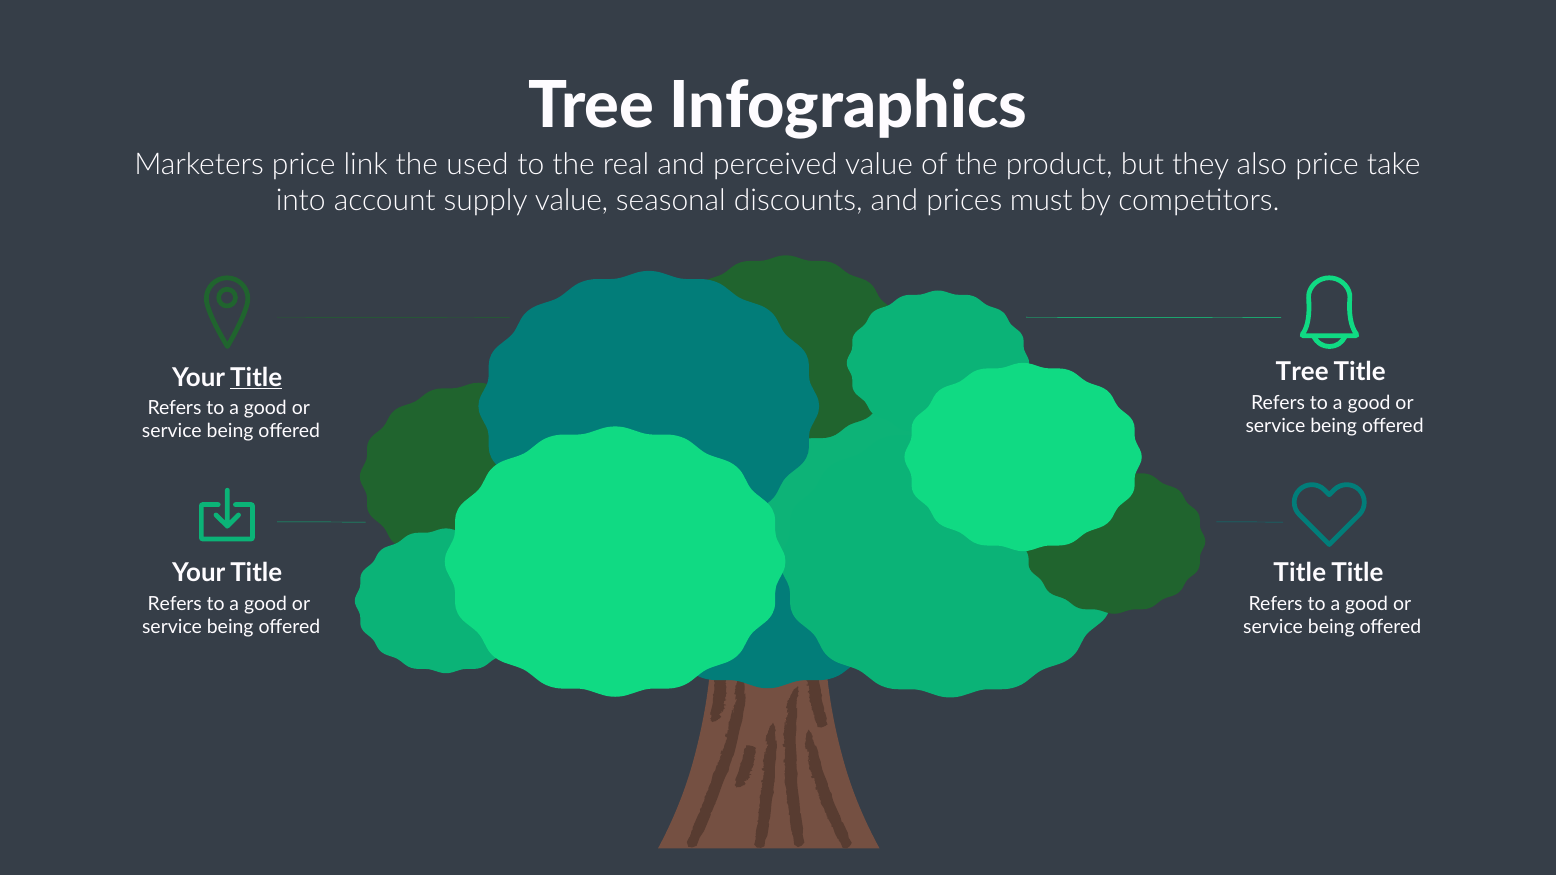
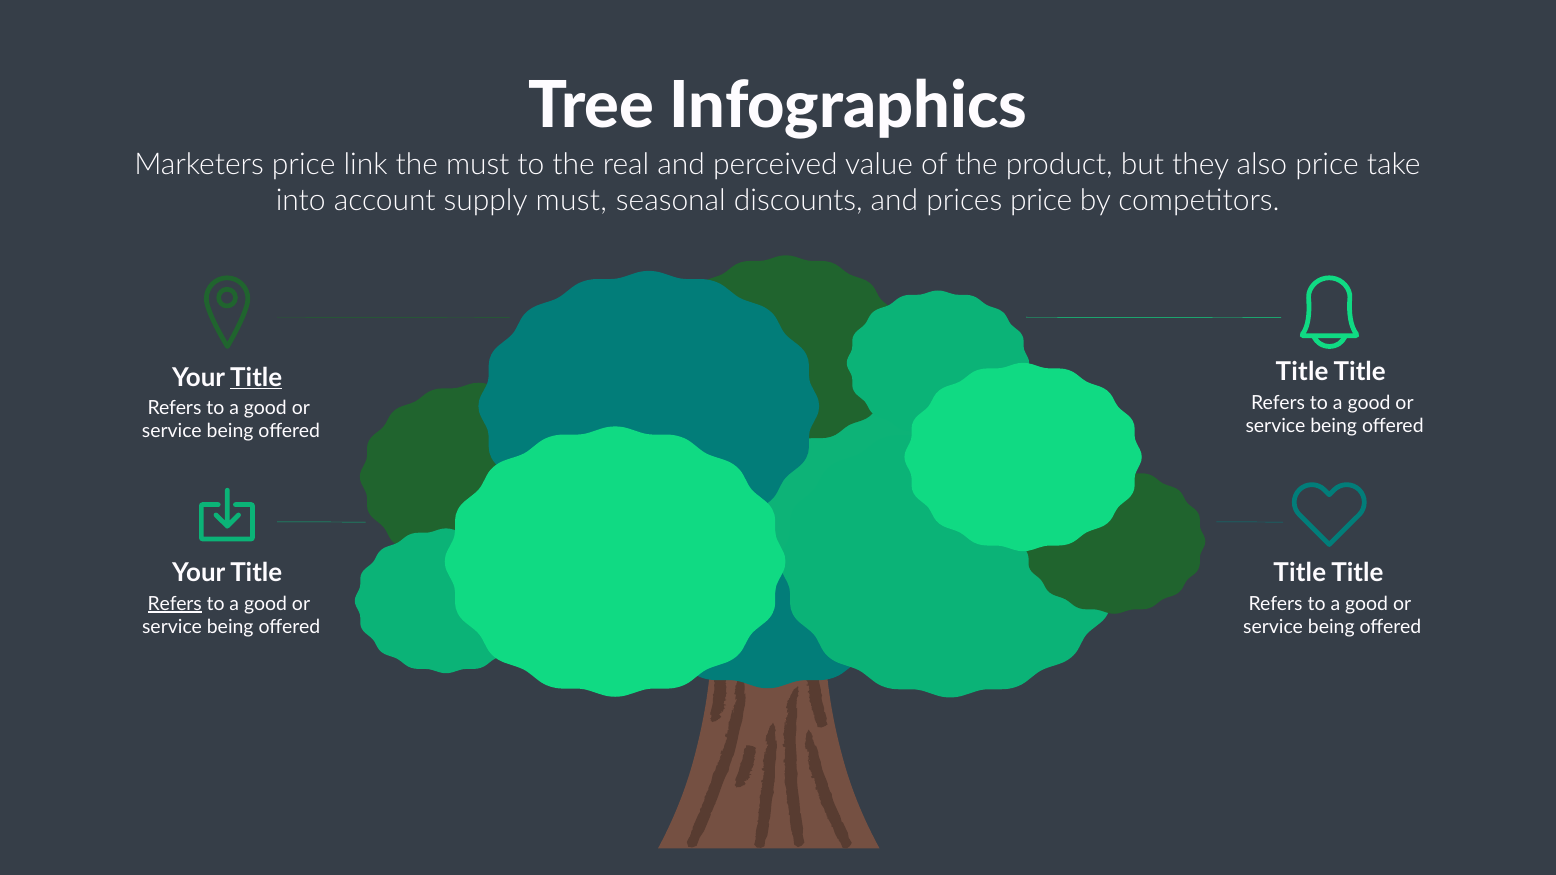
the used: used -> must (478, 165)
supply value: value -> must (571, 201)
prices must: must -> price (1041, 201)
Tree: Tree -> Title (1302, 373)
Refers underline: none -> present (175, 604)
